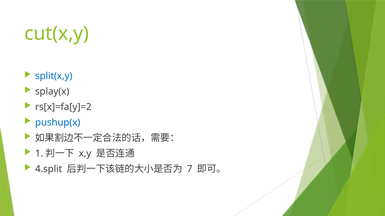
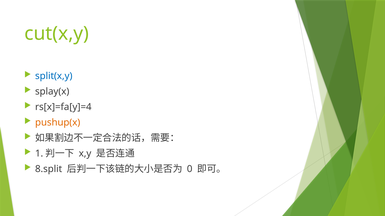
rs[x]=fa[y]=2: rs[x]=fa[y]=2 -> rs[x]=fa[y]=4 (63, 107)
pushup(x colour: blue -> orange (58, 123)
4.split: 4.split -> 8.split (49, 170)
7: 7 -> 0 (190, 170)
